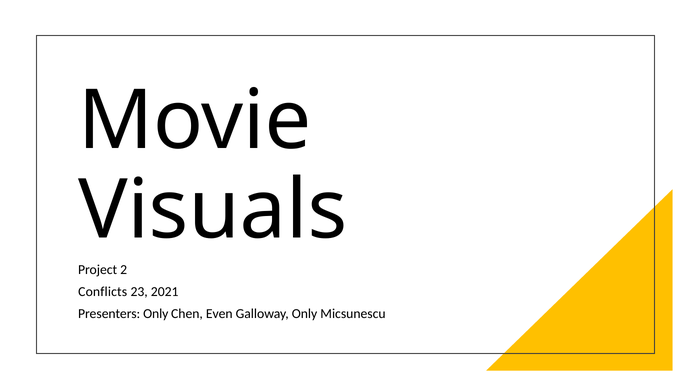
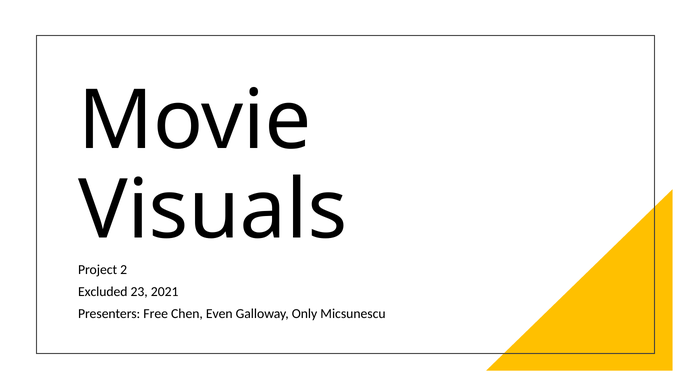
Conflicts: Conflicts -> Excluded (103, 292)
Presenters Only: Only -> Free (156, 314)
